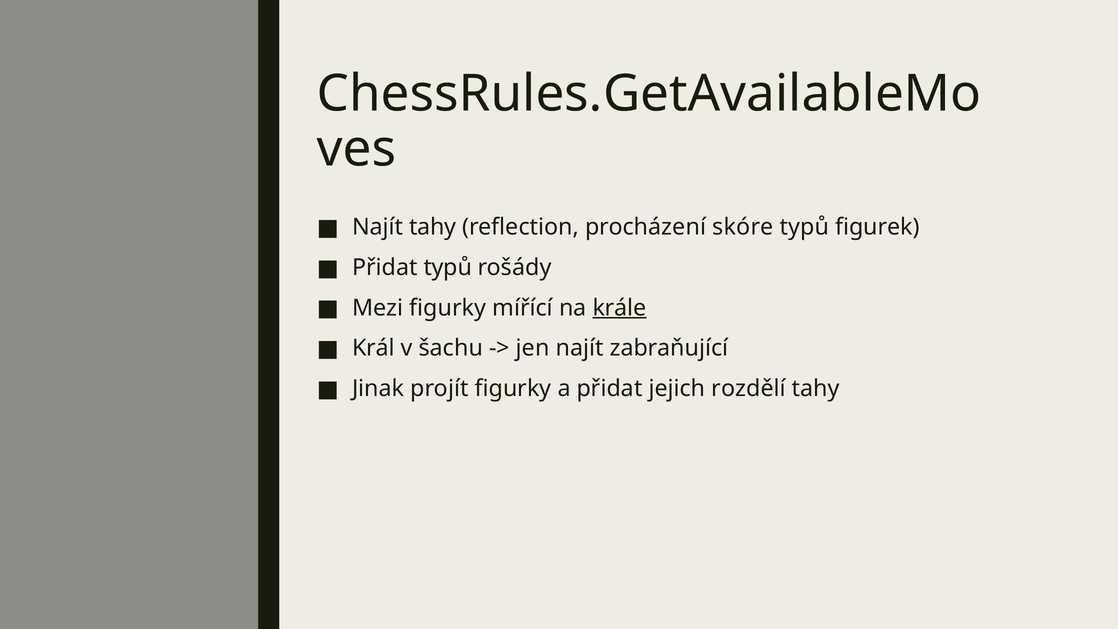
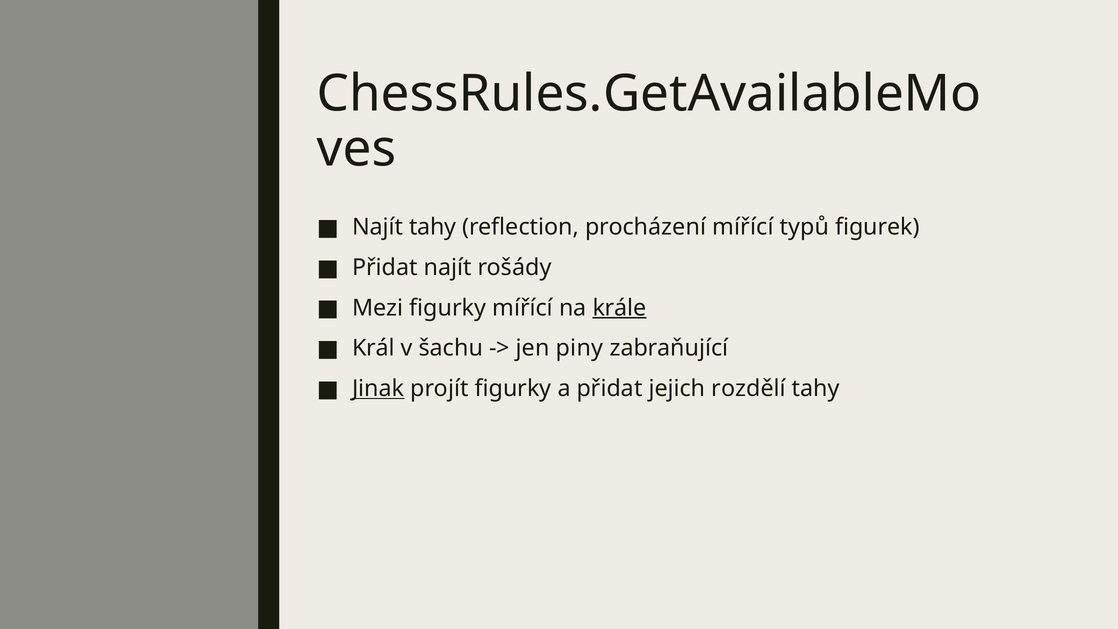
procházení skóre: skóre -> mířící (743, 227)
Přidat typů: typů -> najít (448, 267)
jen najít: najít -> piny (579, 348)
Jinak underline: none -> present (378, 388)
